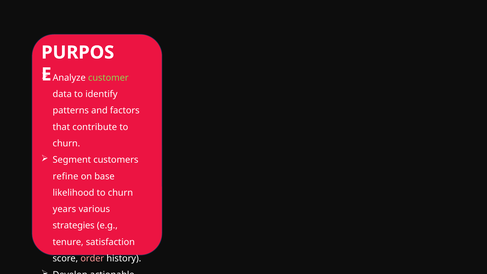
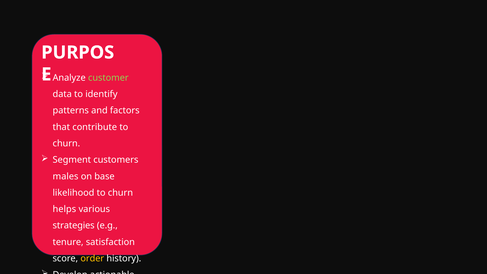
refine: refine -> males (66, 176)
years: years -> helps (64, 209)
order colour: pink -> yellow (92, 258)
